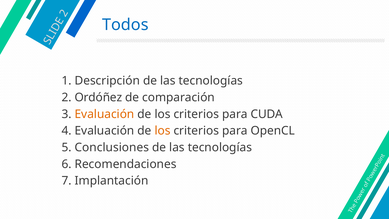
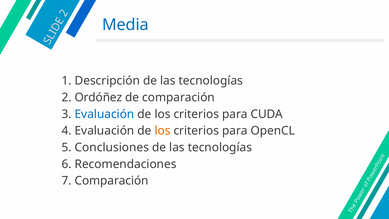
Todos: Todos -> Media (125, 25)
Evaluación colour: orange -> blue (104, 114)
7 Implantación: Implantación -> Comparación (112, 181)
